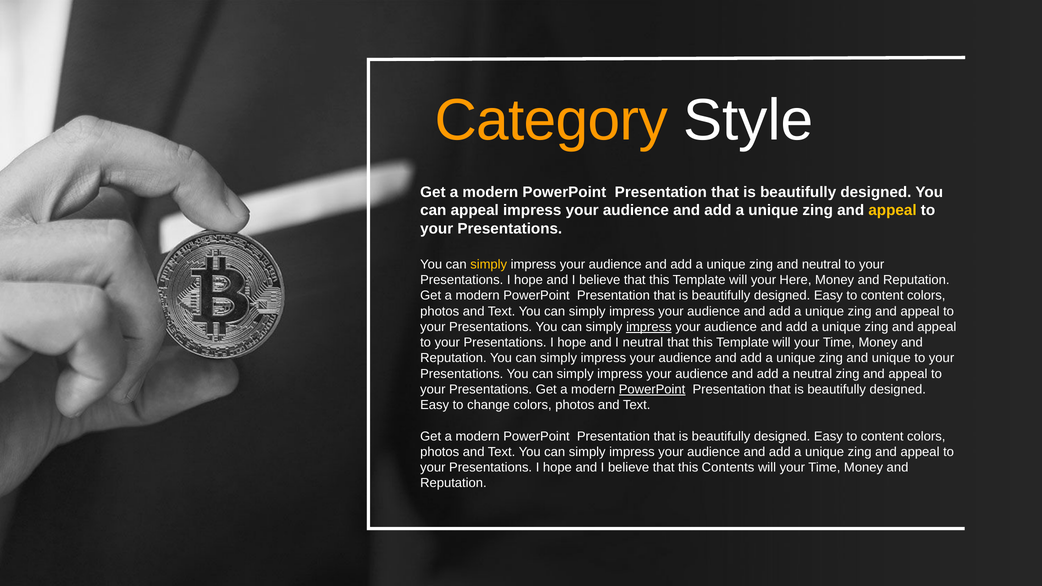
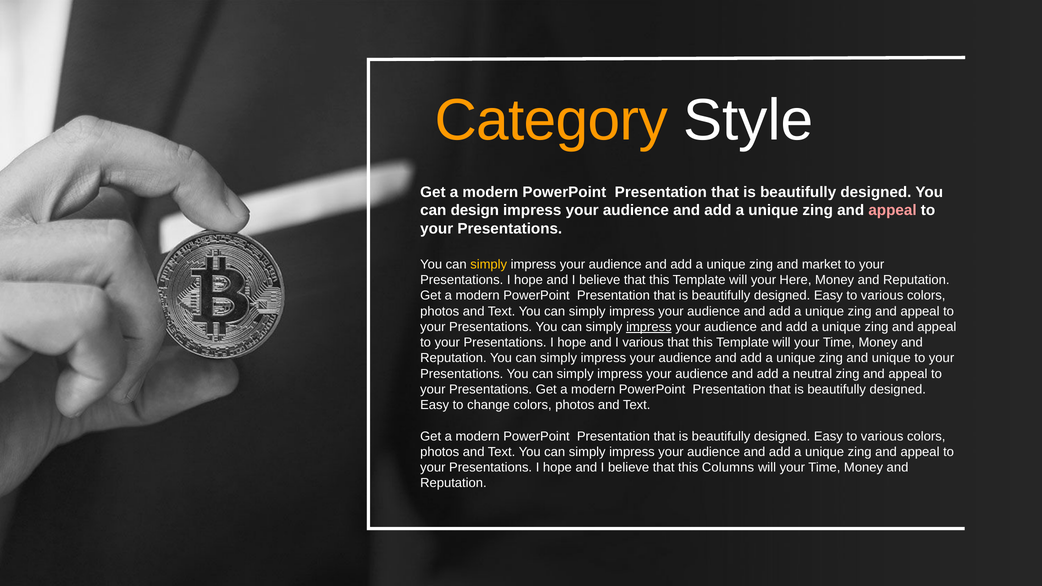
can appeal: appeal -> design (475, 210)
appeal colour: yellow -> pink (892, 210)
and neutral: neutral -> market (822, 264)
content: content -> various (882, 296)
I neutral: neutral -> various (643, 343)
PowerPoint underline: present -> none (652, 389)
content: content -> various (882, 436)
Contents: Contents -> Columns (728, 468)
